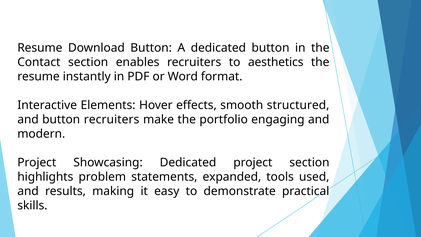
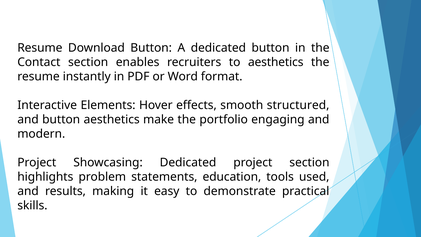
button recruiters: recruiters -> aesthetics (112, 119)
expanded: expanded -> education (232, 177)
